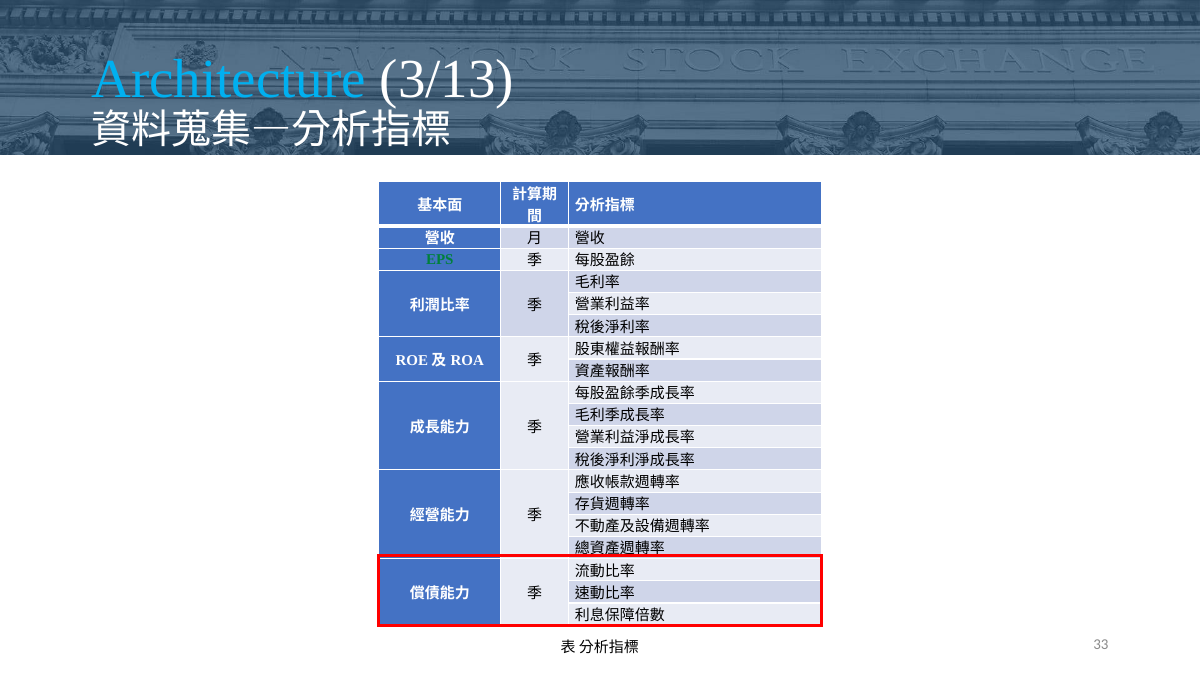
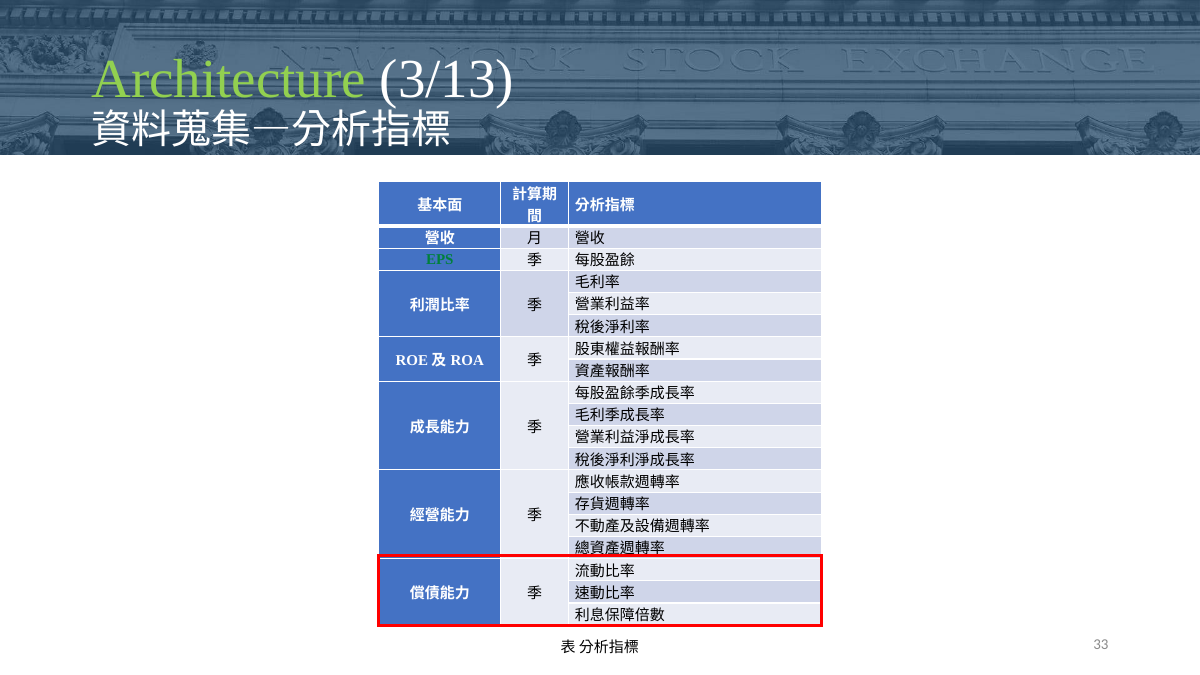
Architecture colour: light blue -> light green (229, 79)
